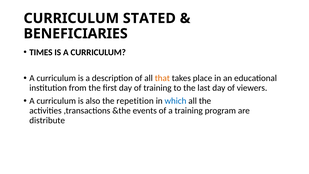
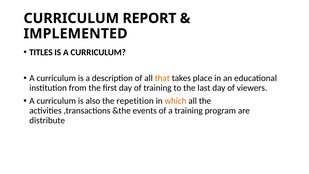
STATED: STATED -> REPORT (149, 18)
BENEFICIARIES: BENEFICIARIES -> IMPLEMENTED (76, 34)
TIMES: TIMES -> TITLES (41, 52)
which colour: blue -> orange (175, 101)
